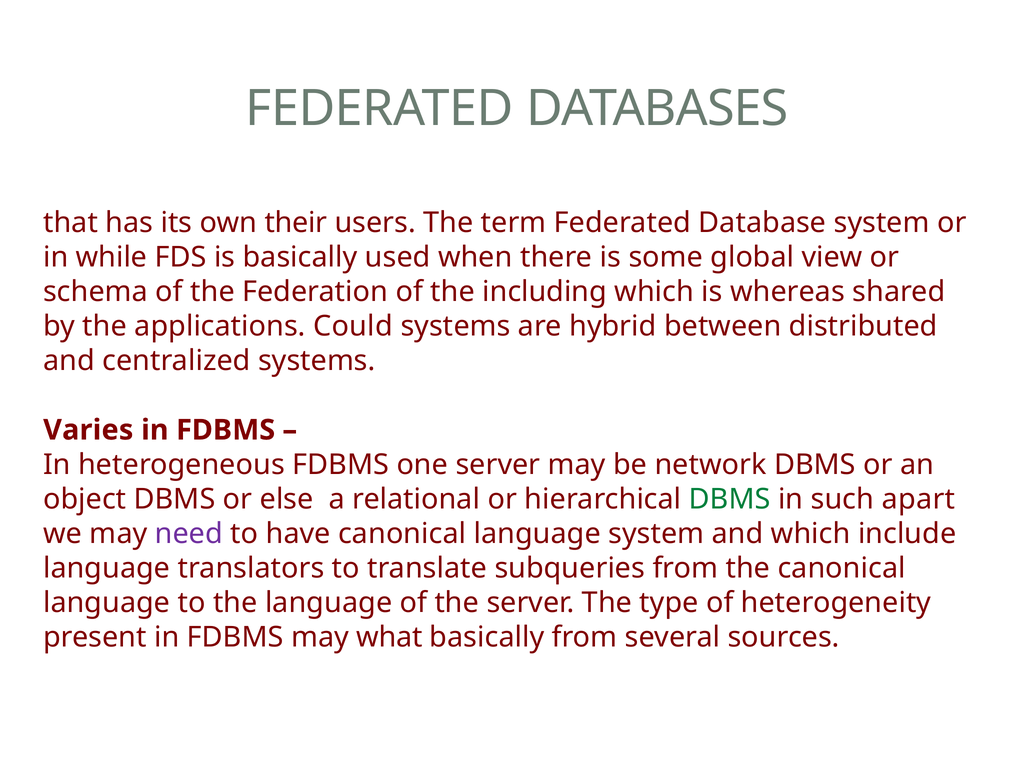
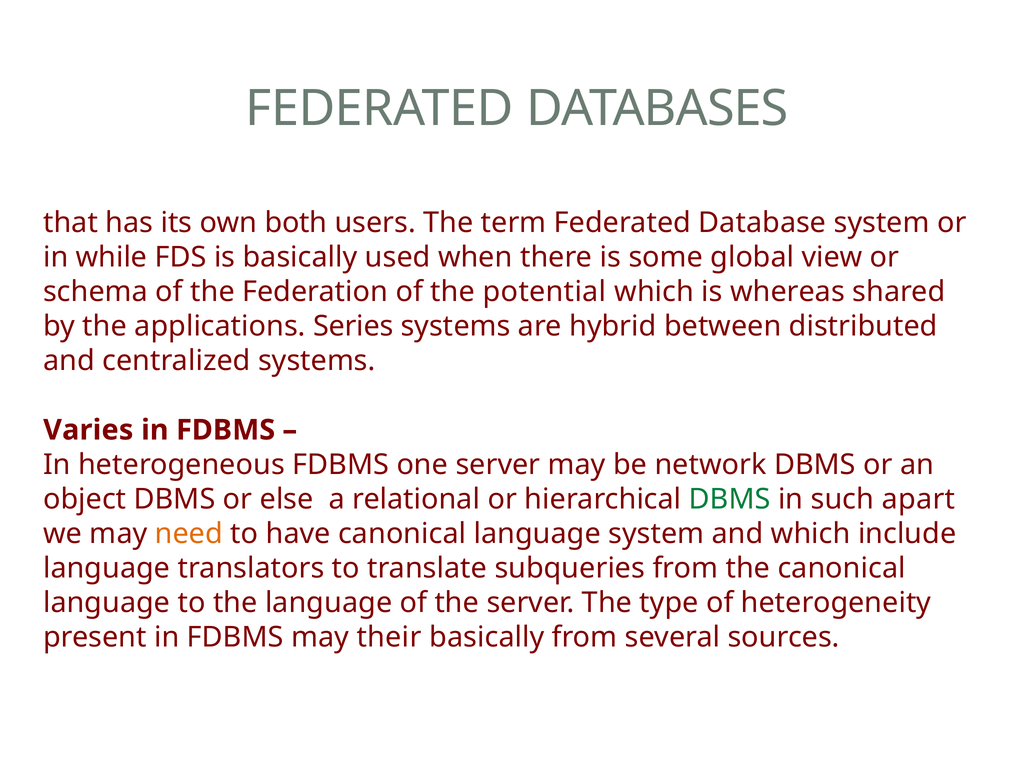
their: their -> both (296, 223)
including: including -> potential (544, 292)
Could: Could -> Series (353, 326)
need colour: purple -> orange (189, 534)
what: what -> their (389, 637)
